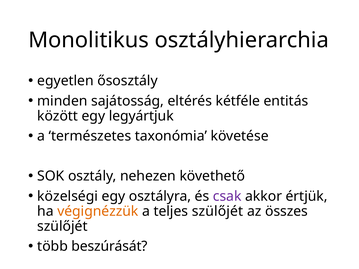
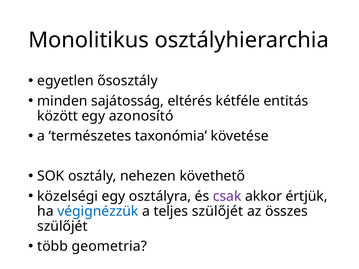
legyártjuk: legyártjuk -> azonosító (141, 116)
végignézzük colour: orange -> blue (98, 211)
beszúrását: beszúrását -> geometria (109, 247)
